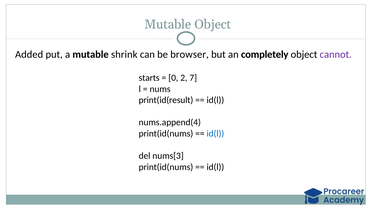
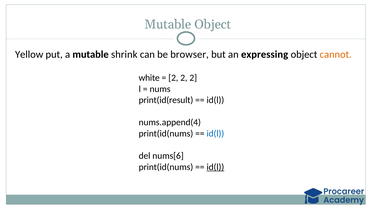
Added: Added -> Yellow (29, 55)
completely: completely -> expressing (265, 55)
cannot colour: purple -> orange (336, 55)
starts: starts -> white (149, 78)
0: 0 -> 2 (173, 78)
7: 7 -> 2 (193, 78)
nums[3: nums[3 -> nums[6 (168, 156)
id(l underline: none -> present (215, 167)
